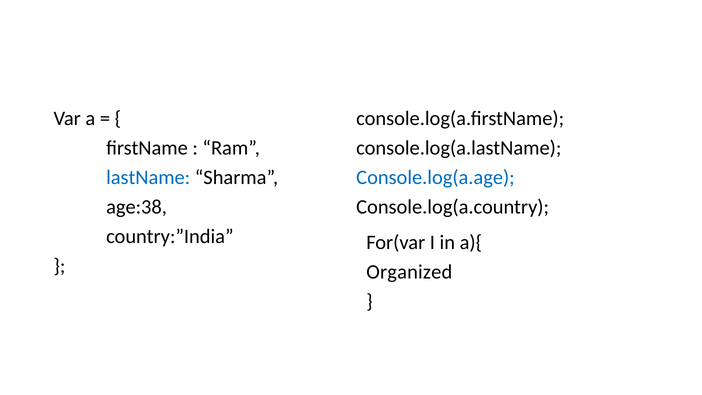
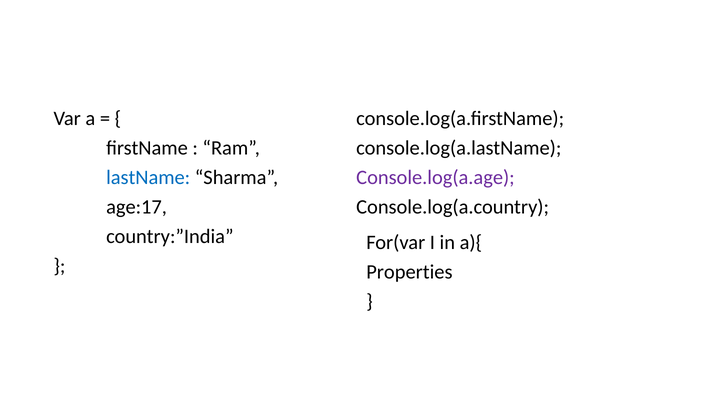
Console.log(a.age colour: blue -> purple (435, 177)
age:38: age:38 -> age:17 (137, 207)
Organized: Organized -> Properties (409, 272)
